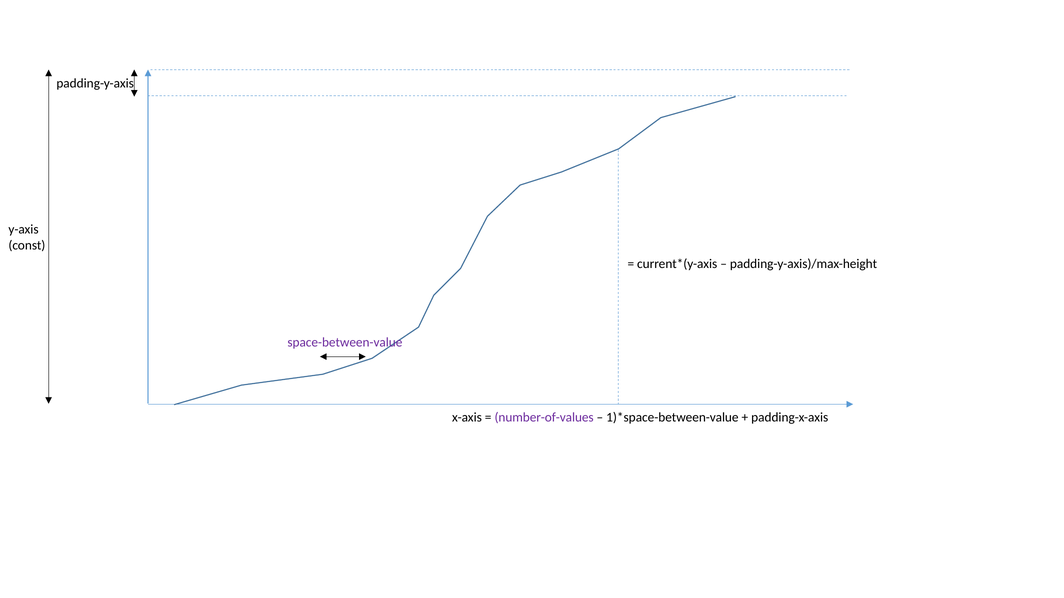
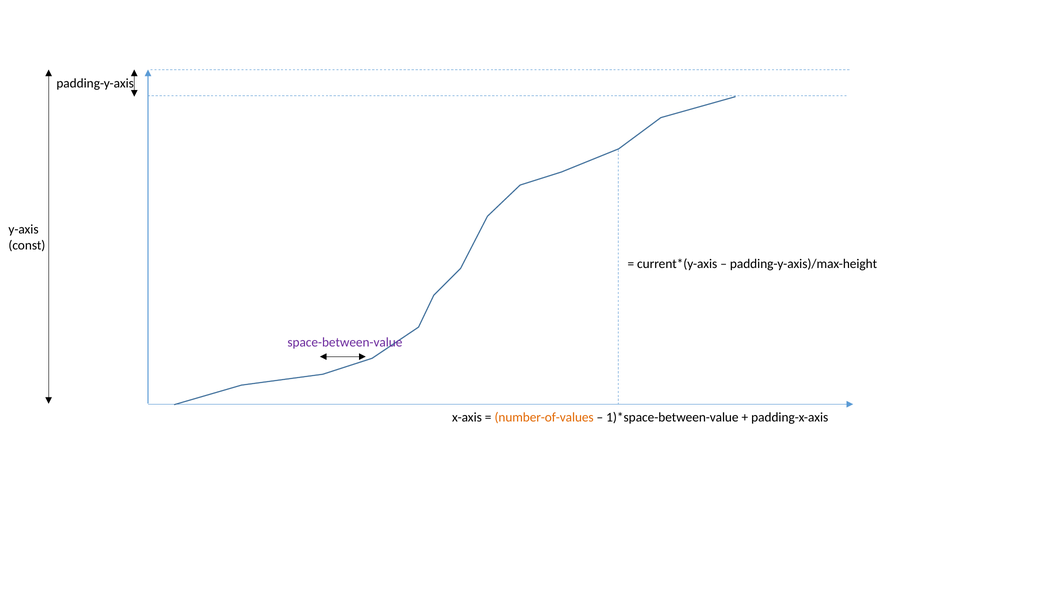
number-of-values colour: purple -> orange (544, 418)
